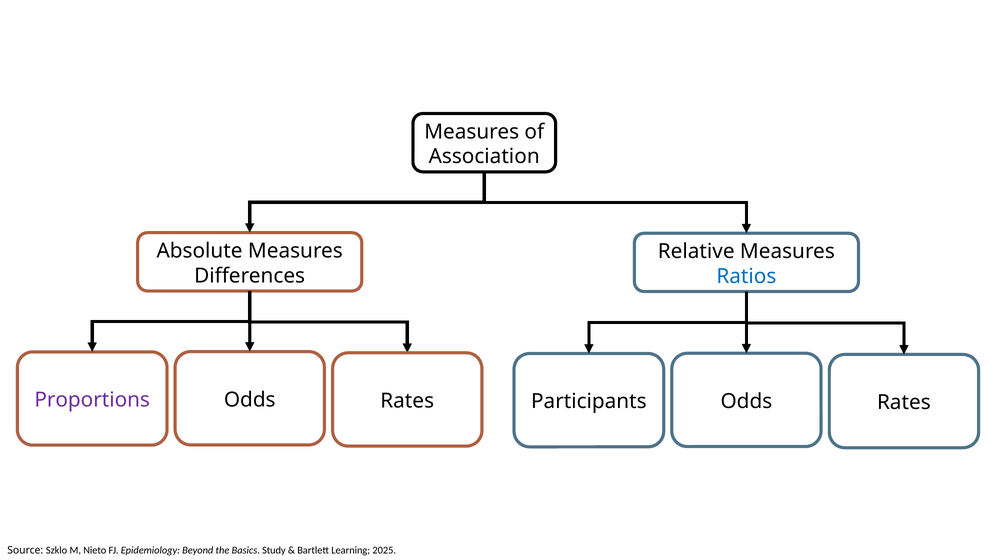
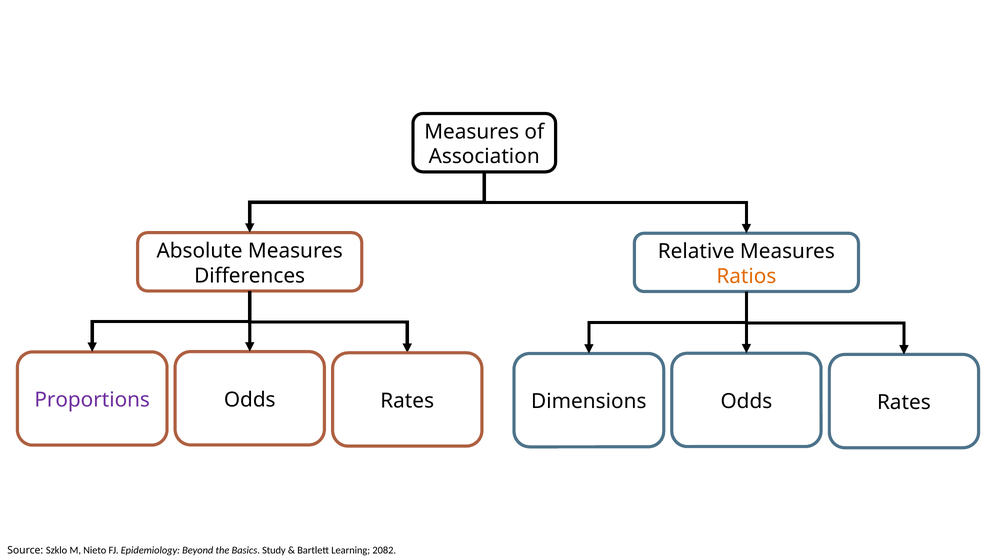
Ratios colour: blue -> orange (746, 276)
Participants: Participants -> Dimensions (589, 402)
2025: 2025 -> 2082 (384, 551)
